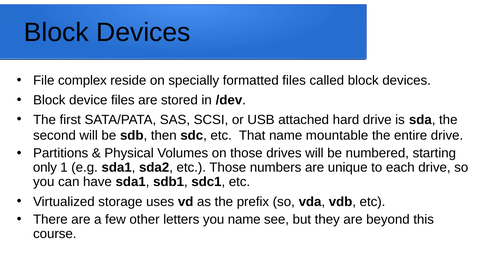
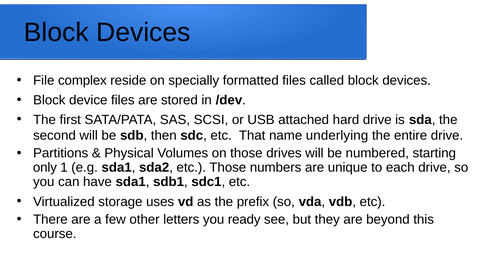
mountable: mountable -> underlying (337, 136)
you name: name -> ready (244, 220)
